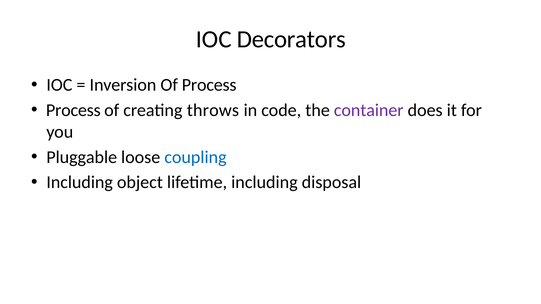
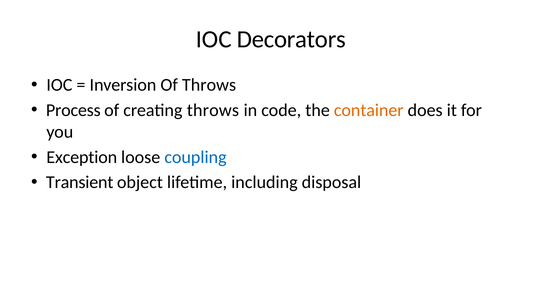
Of Process: Process -> Throws (209, 85)
container colour: purple -> orange (369, 110)
Pluggable: Pluggable -> Exception (82, 157)
Including: Including -> Transient (80, 183)
